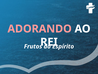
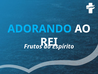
ADORANDO colour: pink -> light blue (40, 29)
